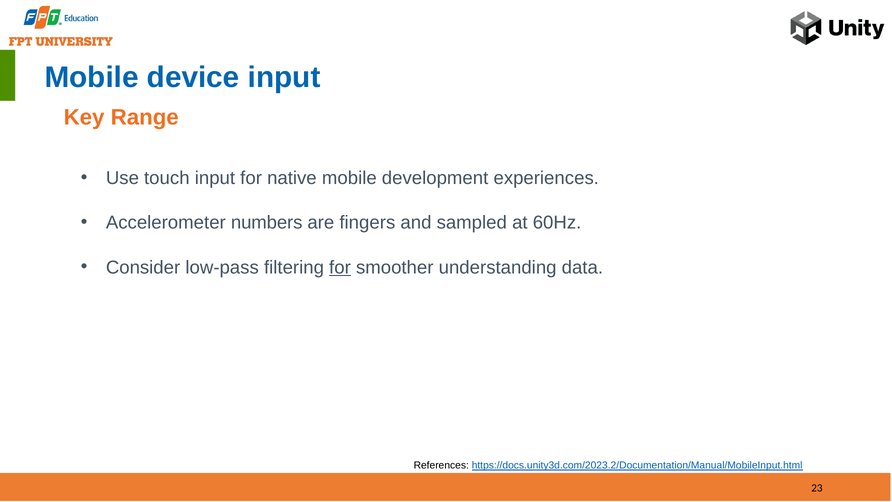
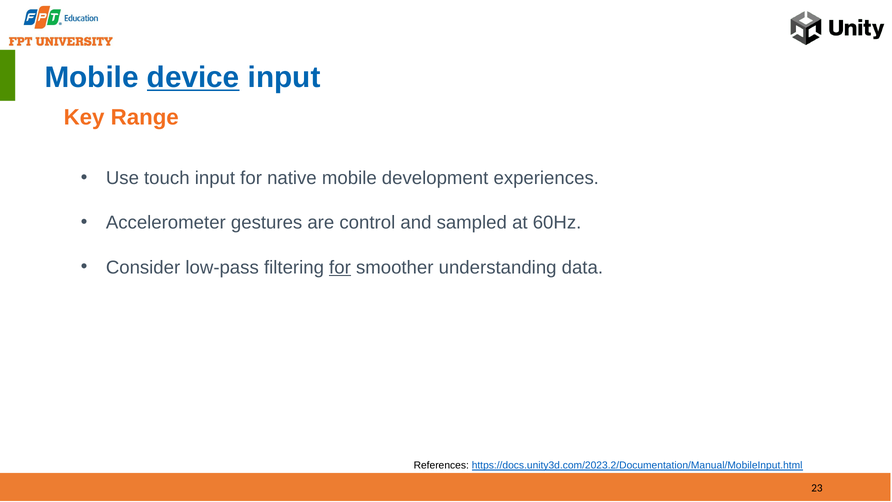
device underline: none -> present (193, 77)
numbers: numbers -> gestures (267, 223)
fingers: fingers -> control (367, 223)
